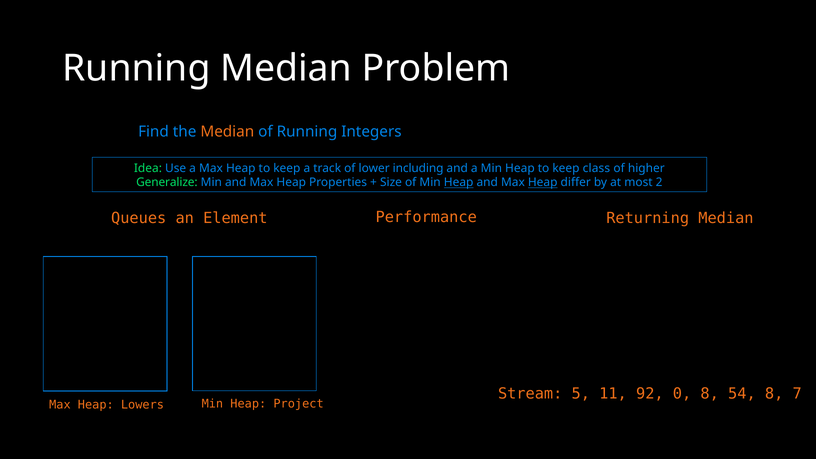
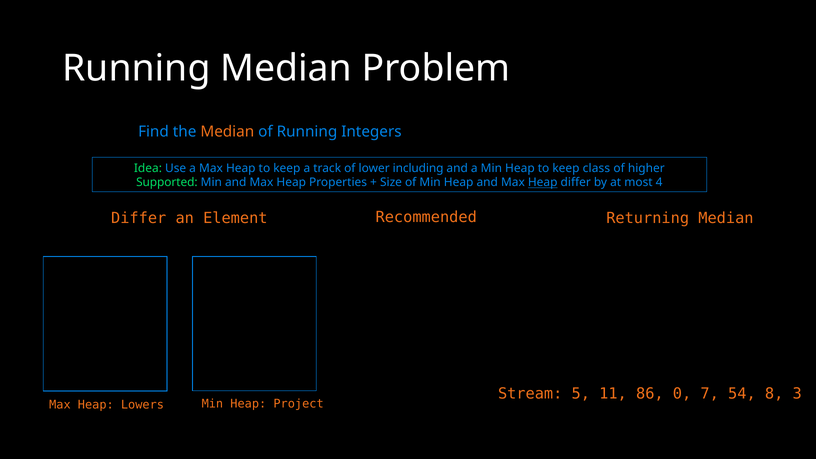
Generalize: Generalize -> Supported (167, 182)
Heap underline: present -> none (459, 182)
2: 2 -> 4 (659, 182)
Queues: Queues -> Differ (139, 218)
Performance: Performance -> Recommended (426, 217)
92: 92 -> 86 (650, 394)
0 8: 8 -> 7 (710, 394)
7: 7 -> 3 (797, 394)
